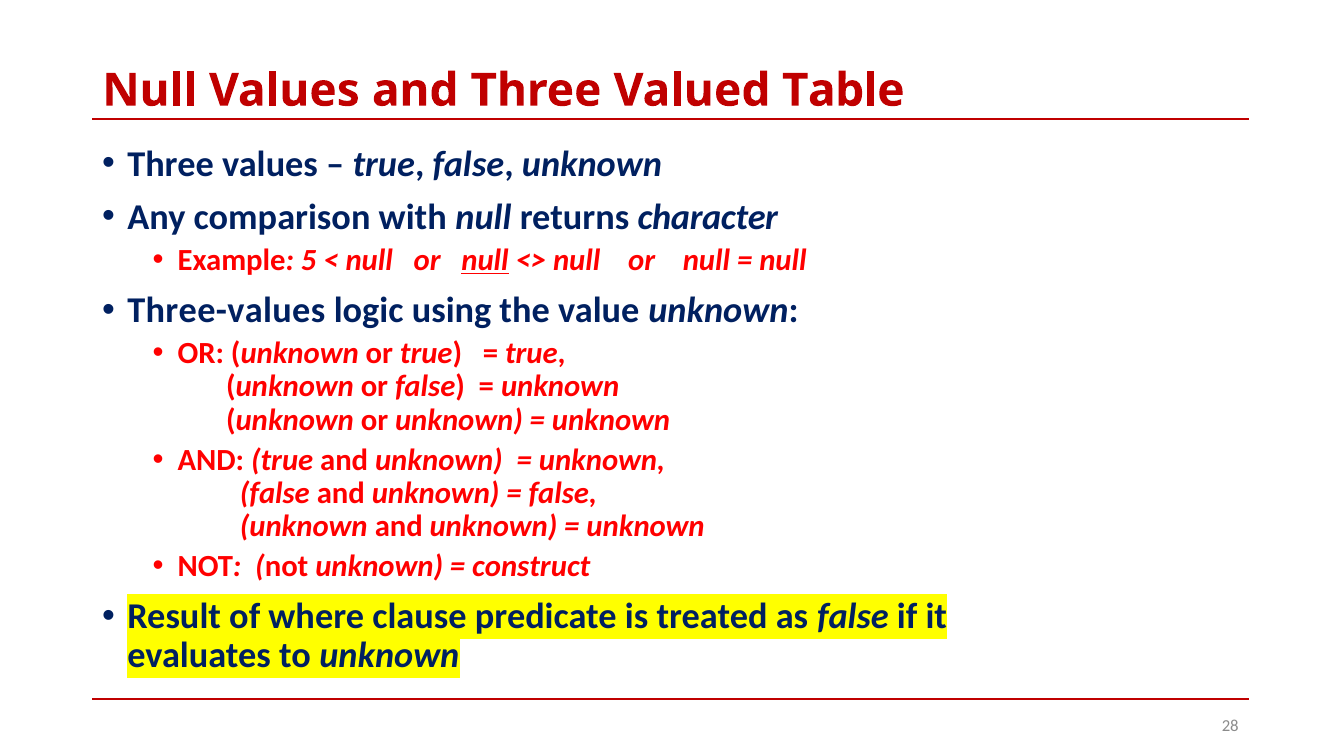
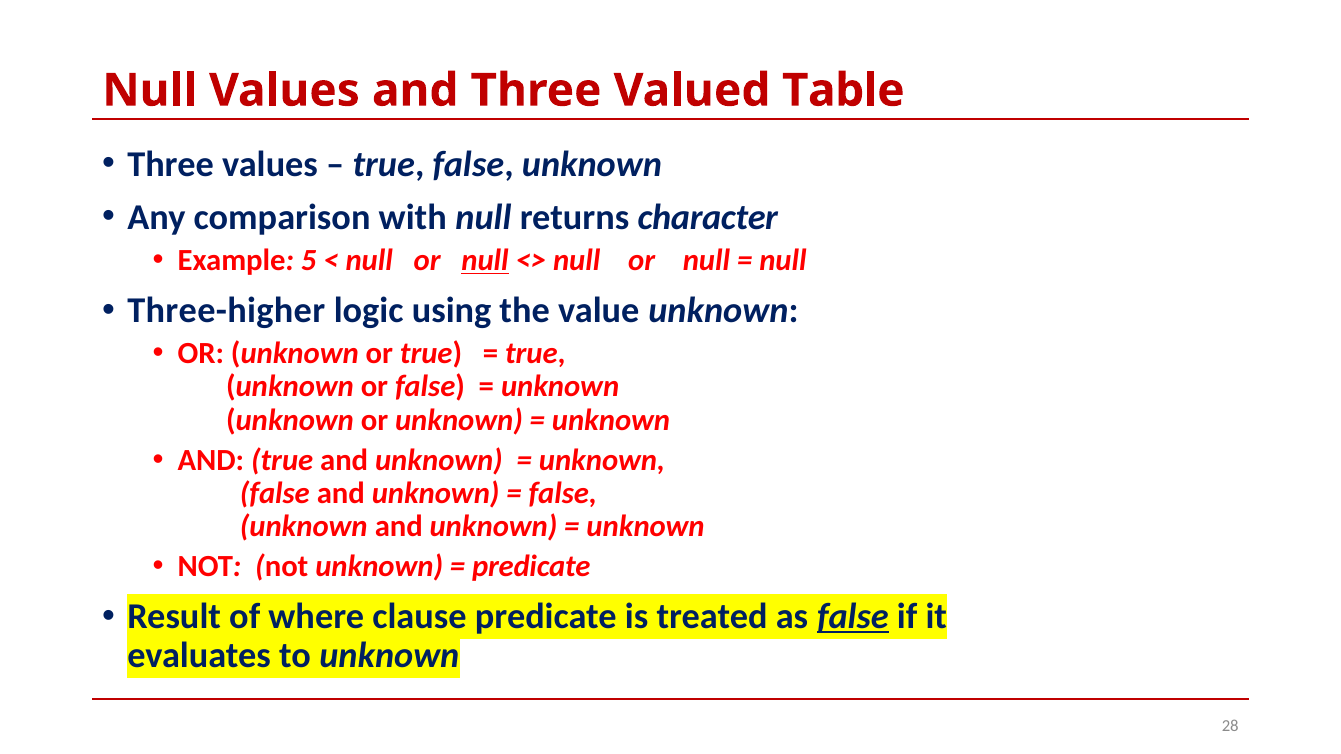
Three-values: Three-values -> Three-higher (226, 311)
construct: construct -> predicate (531, 567)
false underline: none -> present (853, 617)
